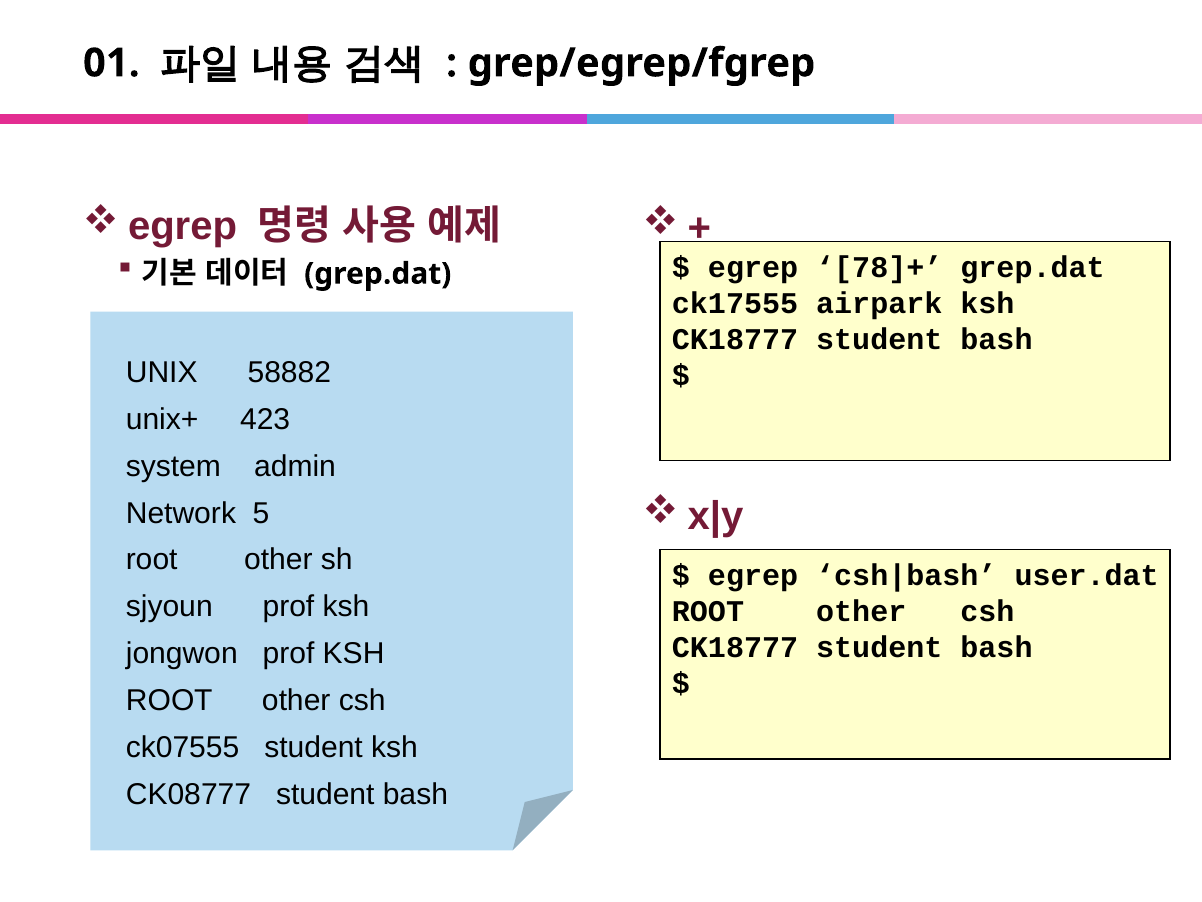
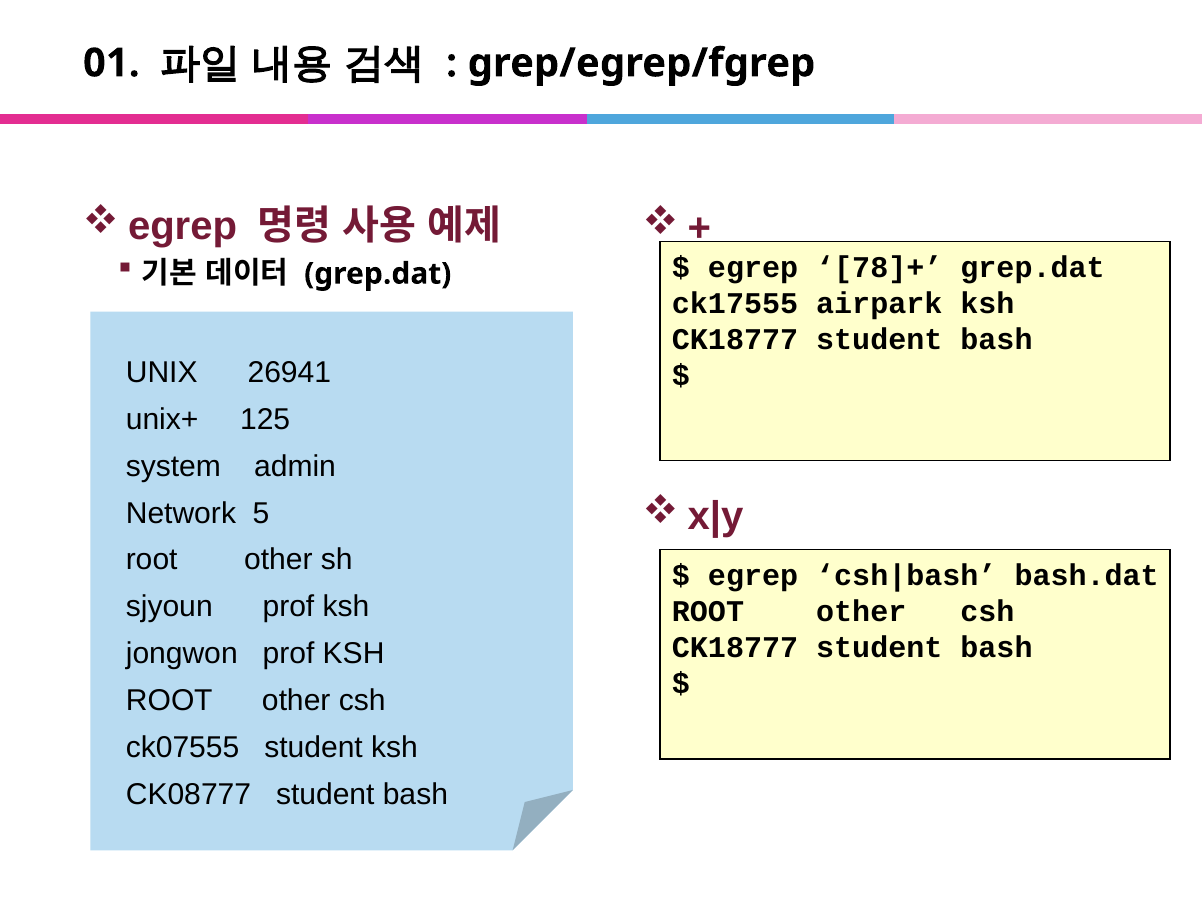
58882: 58882 -> 26941 (289, 372)
423: 423 -> 125 (265, 419)
user.dat: user.dat -> bash.dat (1087, 576)
